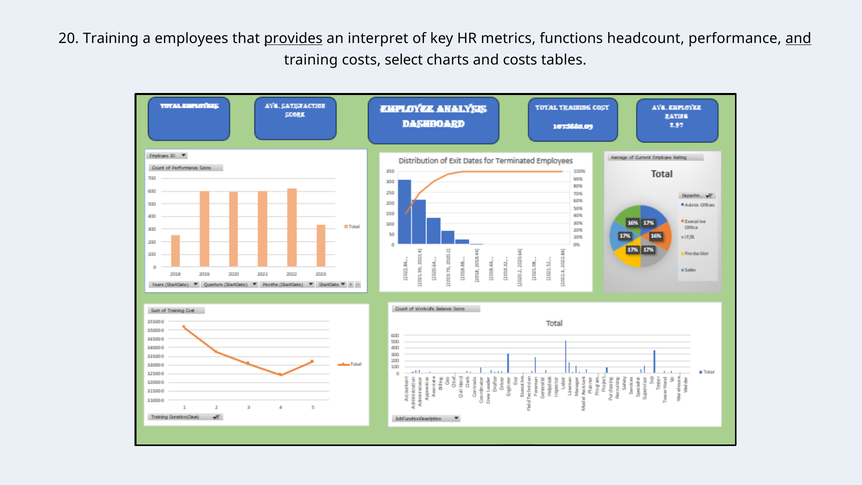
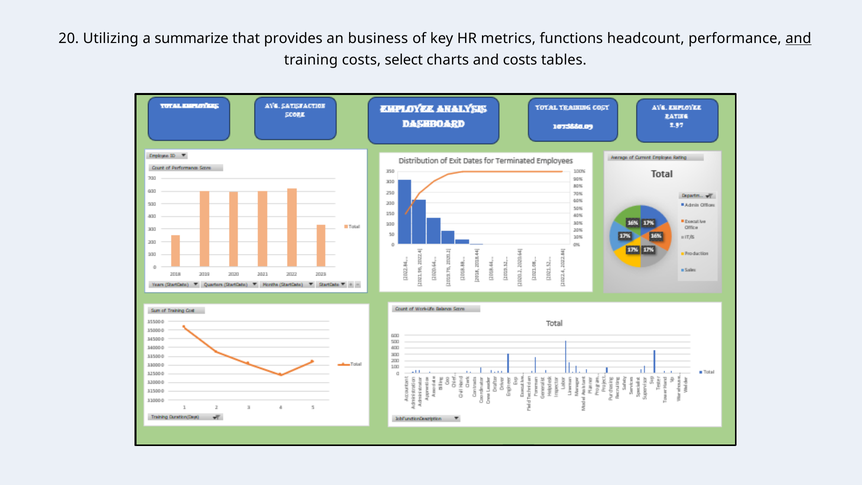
20 Training: Training -> Utilizing (111, 39)
employees: employees -> summarize (192, 39)
provides underline: present -> none (293, 39)
interpret: interpret -> business (378, 39)
